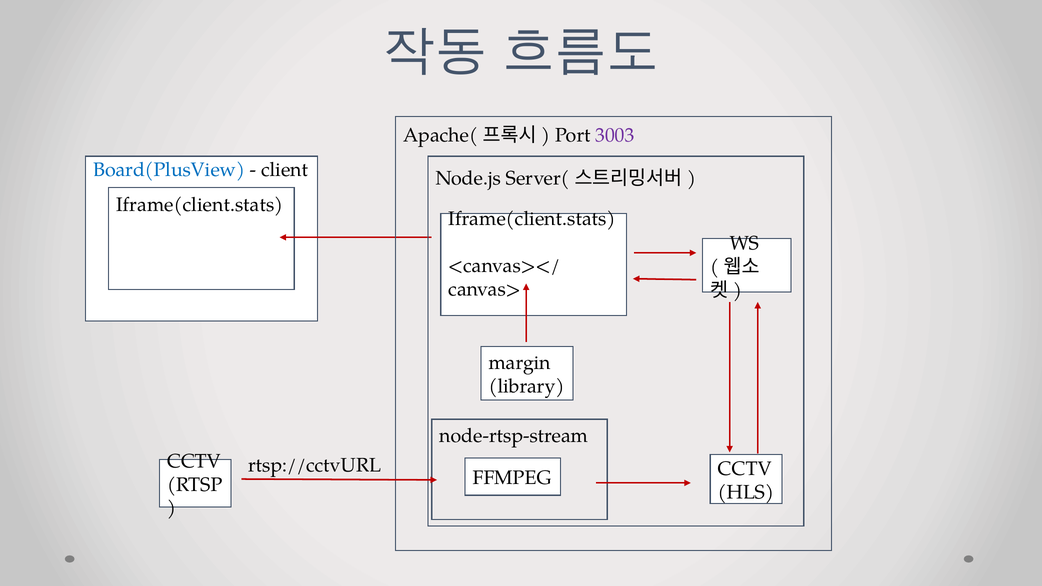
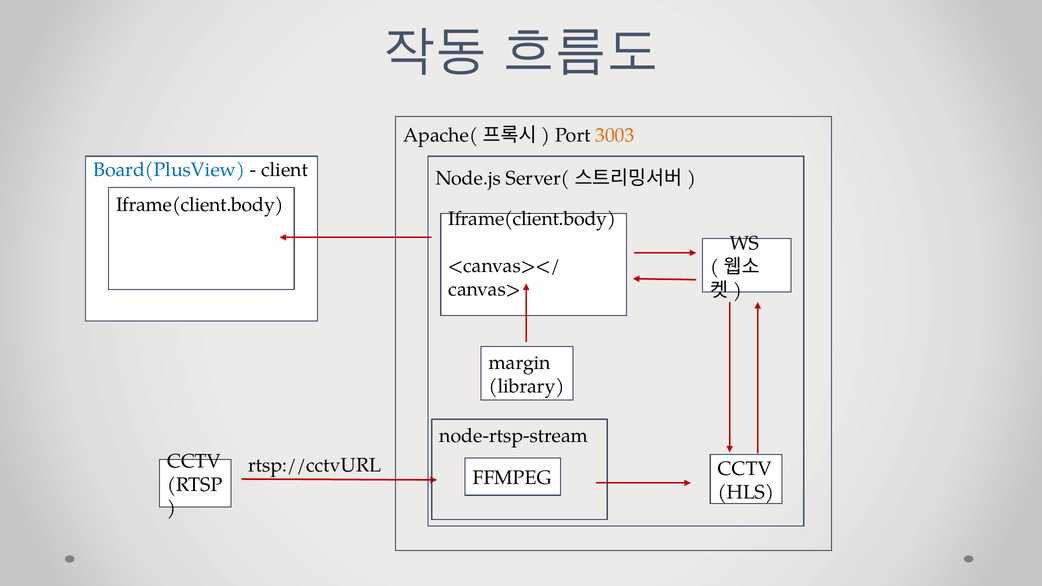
3003 colour: purple -> orange (615, 136)
Iframe(client.stats: Iframe(client.stats -> Iframe(client.body (200, 205)
Iframe(client.stats: Iframe(client.stats -> Iframe(client.body (532, 219)
